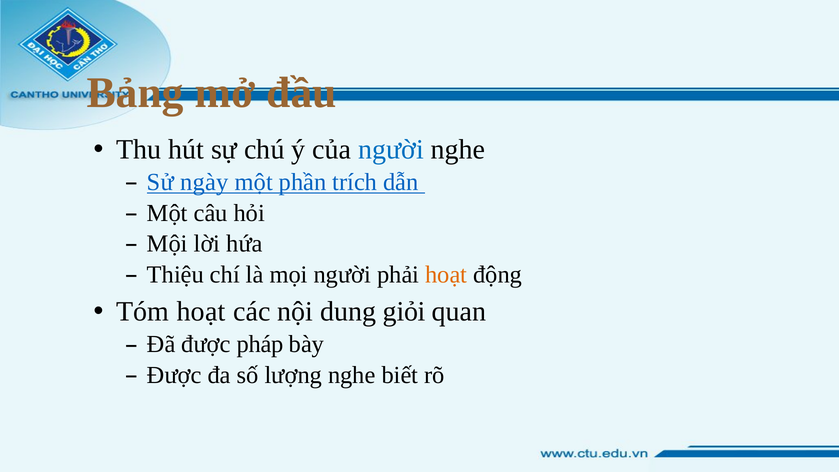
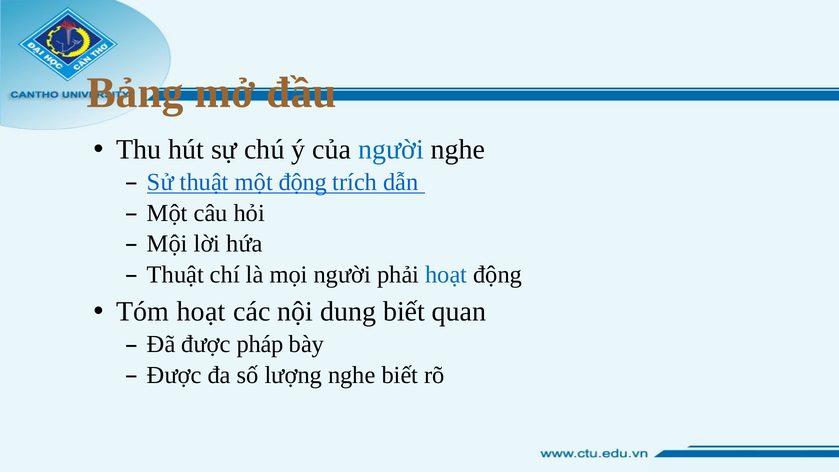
Sử ngày: ngày -> thuật (204, 182)
một phần: phần -> động (303, 182)
Thiệu: Thiệu -> Thuật (175, 275)
hoạt colour: orange -> blue (446, 275)
dung giỏi: giỏi -> biết (404, 312)
